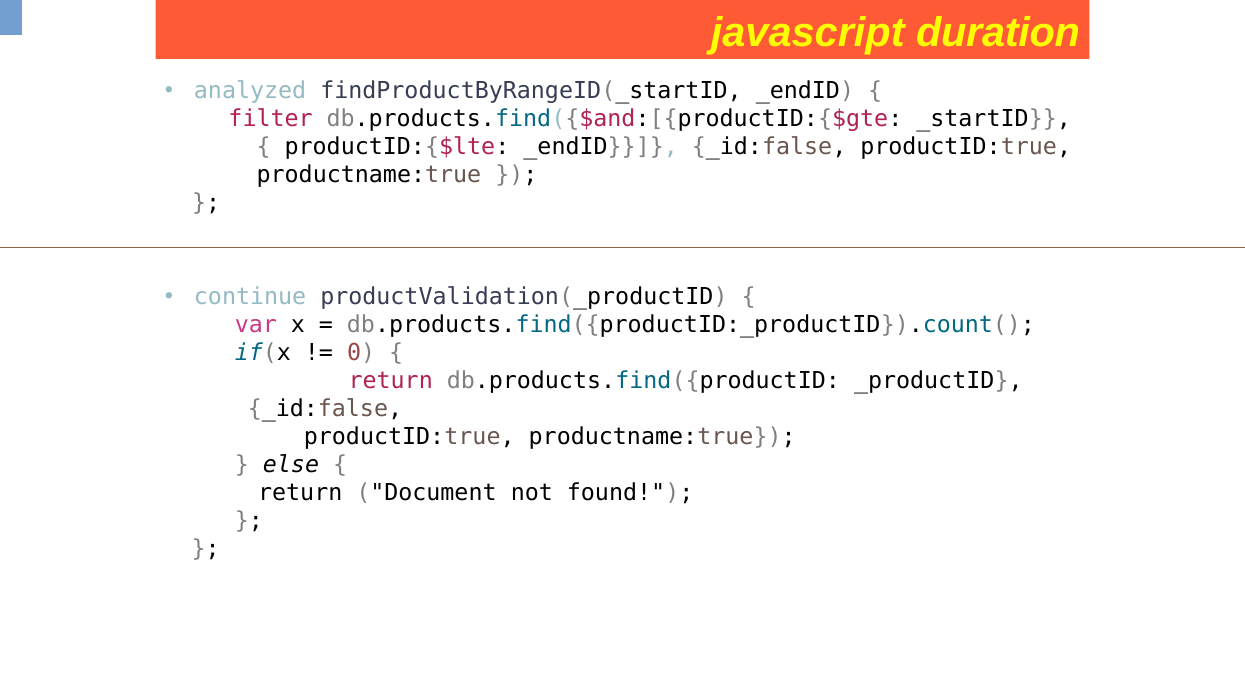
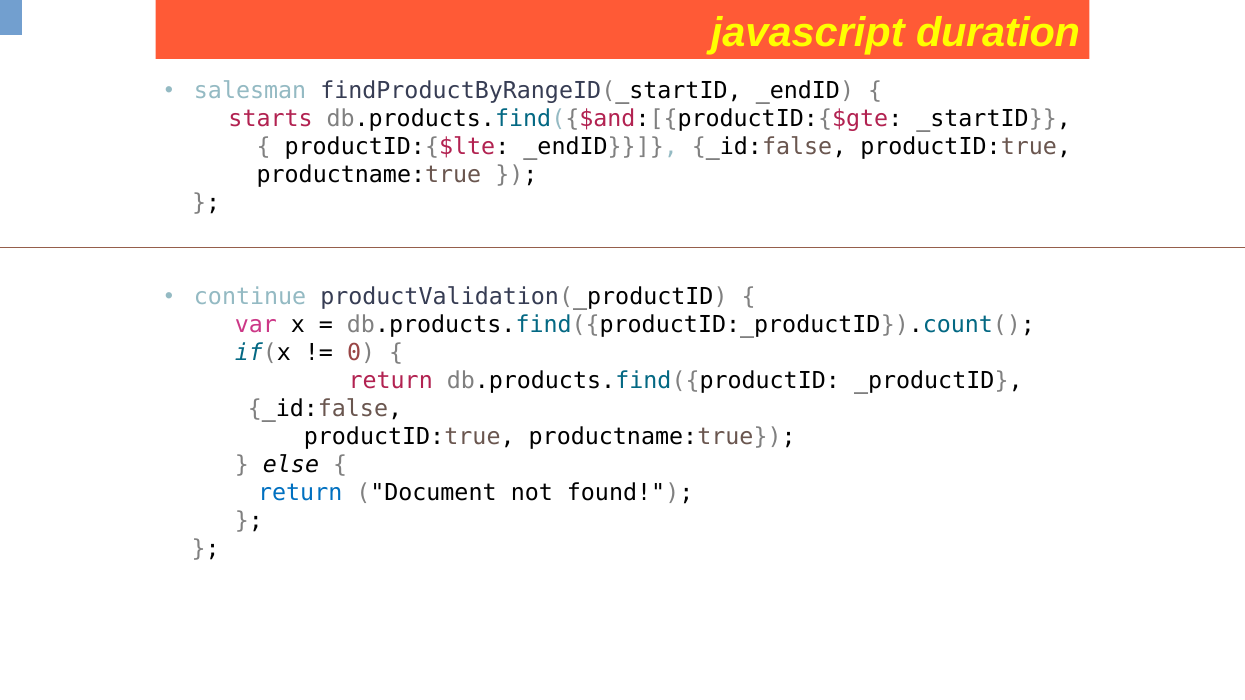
analyzed: analyzed -> salesman (250, 91)
filter: filter -> starts (271, 119)
return colour: black -> blue (300, 493)
